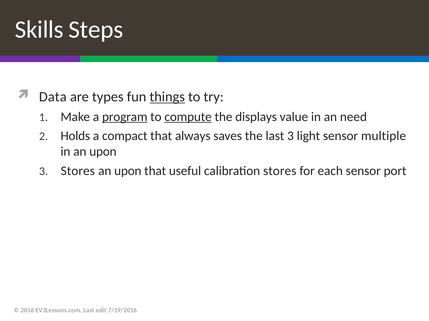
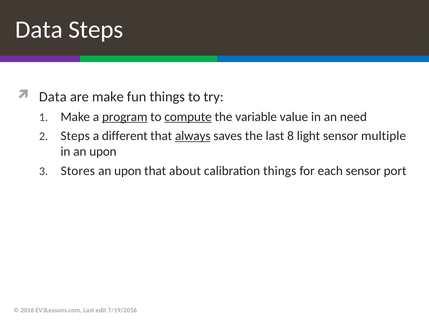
Skills: Skills -> Data (39, 30)
are types: types -> make (108, 97)
things underline: present -> none (167, 97)
displays: displays -> variable (256, 117)
Holds: Holds -> Steps (75, 136)
compact: compact -> different (125, 136)
always underline: none -> present (193, 136)
last 3: 3 -> 8 (291, 136)
useful: useful -> about (185, 171)
calibration stores: stores -> things (280, 171)
